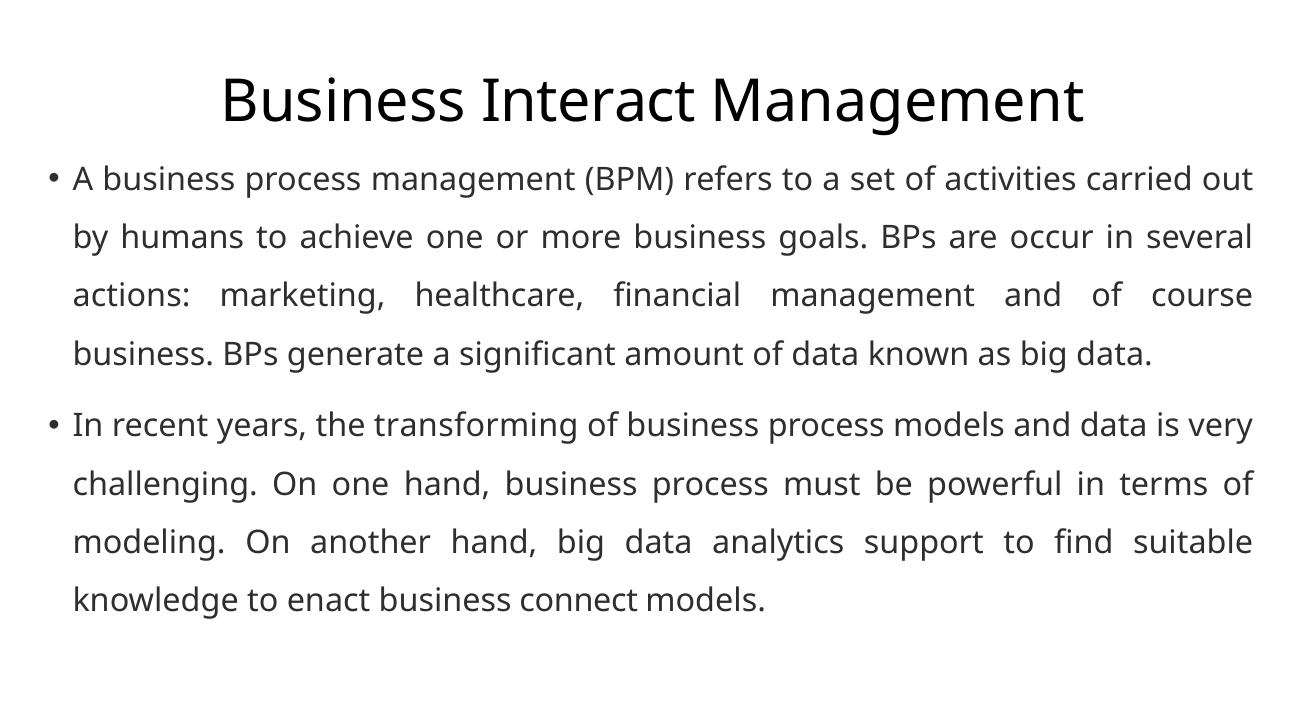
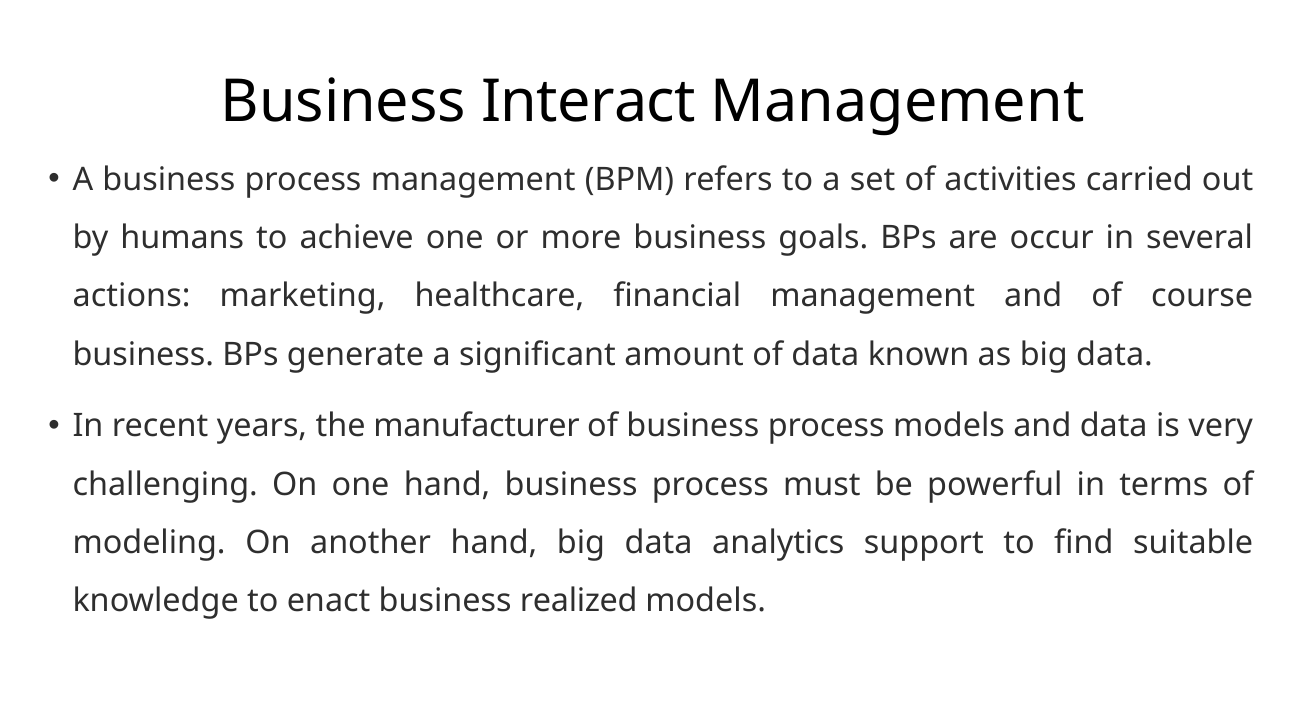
transforming: transforming -> manufacturer (477, 426)
connect: connect -> realized (579, 601)
